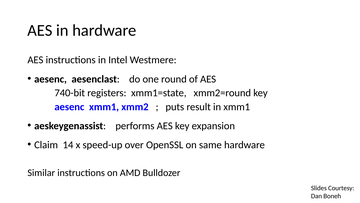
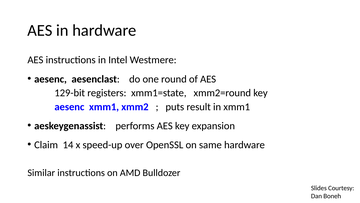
740-bit: 740-bit -> 129-bit (70, 93)
